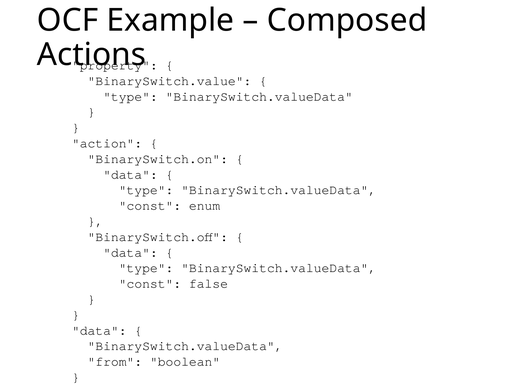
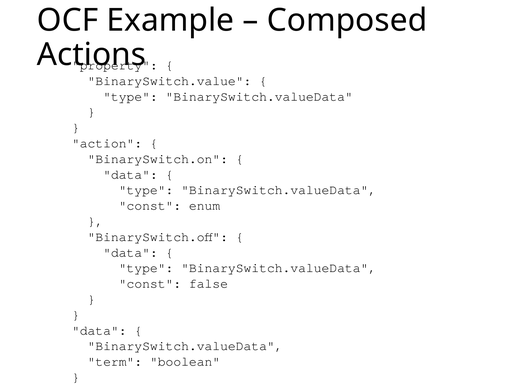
from: from -> term (115, 362)
